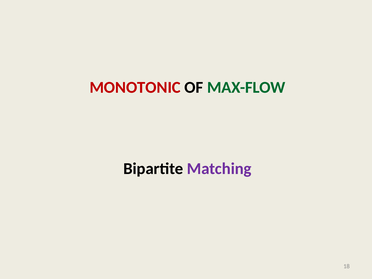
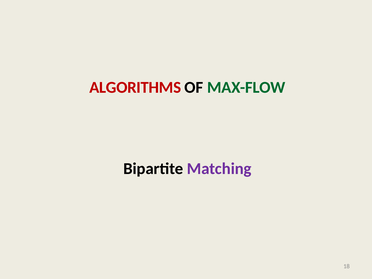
MONOTONIC: MONOTONIC -> ALGORITHMS (135, 87)
